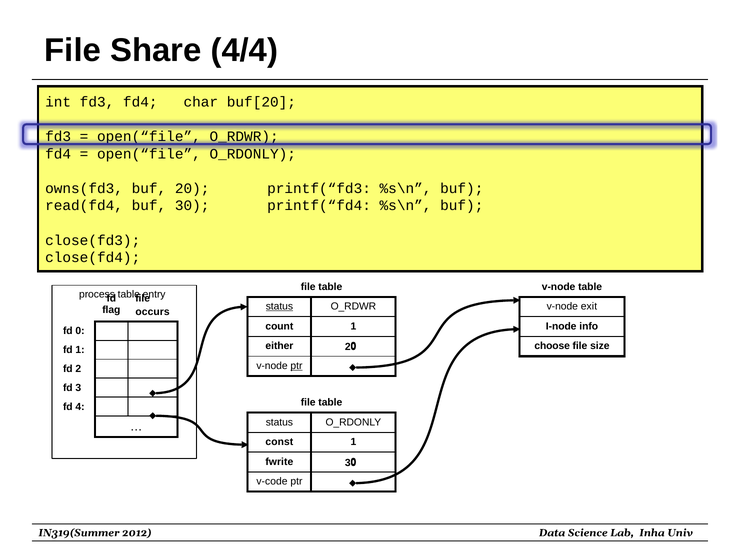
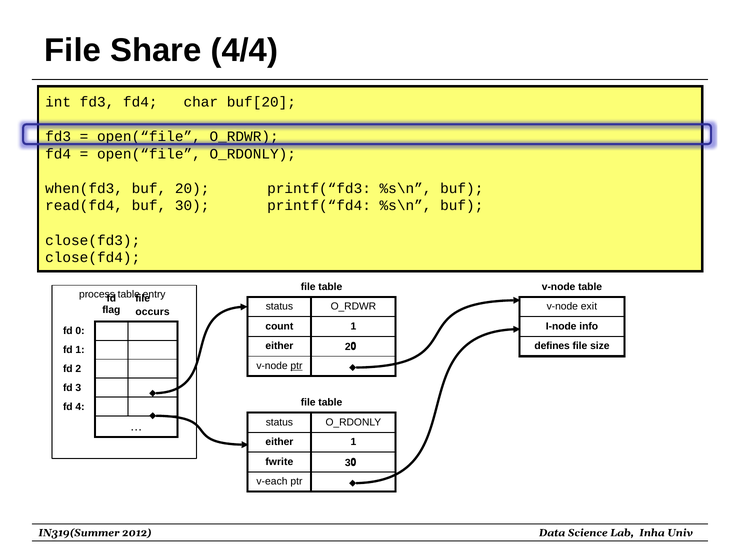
owns(fd3: owns(fd3 -> when(fd3 (84, 188)
status underline: present -> none (279, 306)
choose: choose -> defines (552, 346)
const: const -> either (279, 442)
v-code: v-code -> v-each (272, 481)
